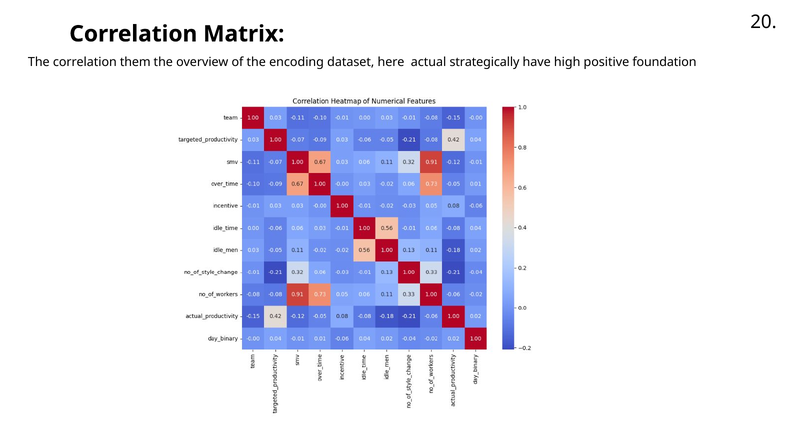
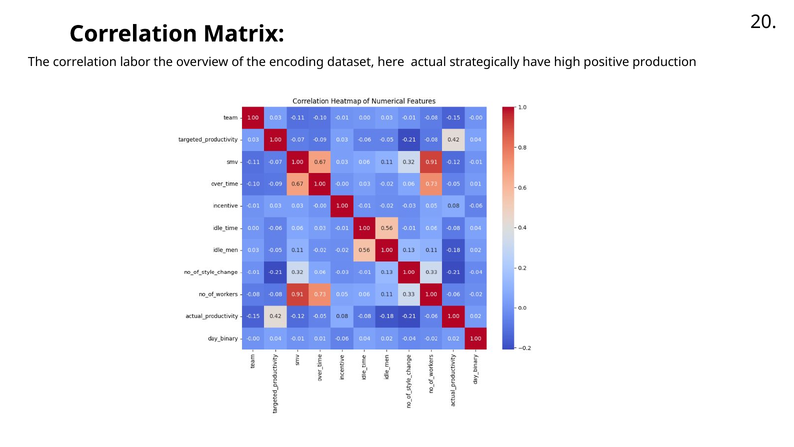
them: them -> labor (135, 62)
foundation: foundation -> production (664, 62)
